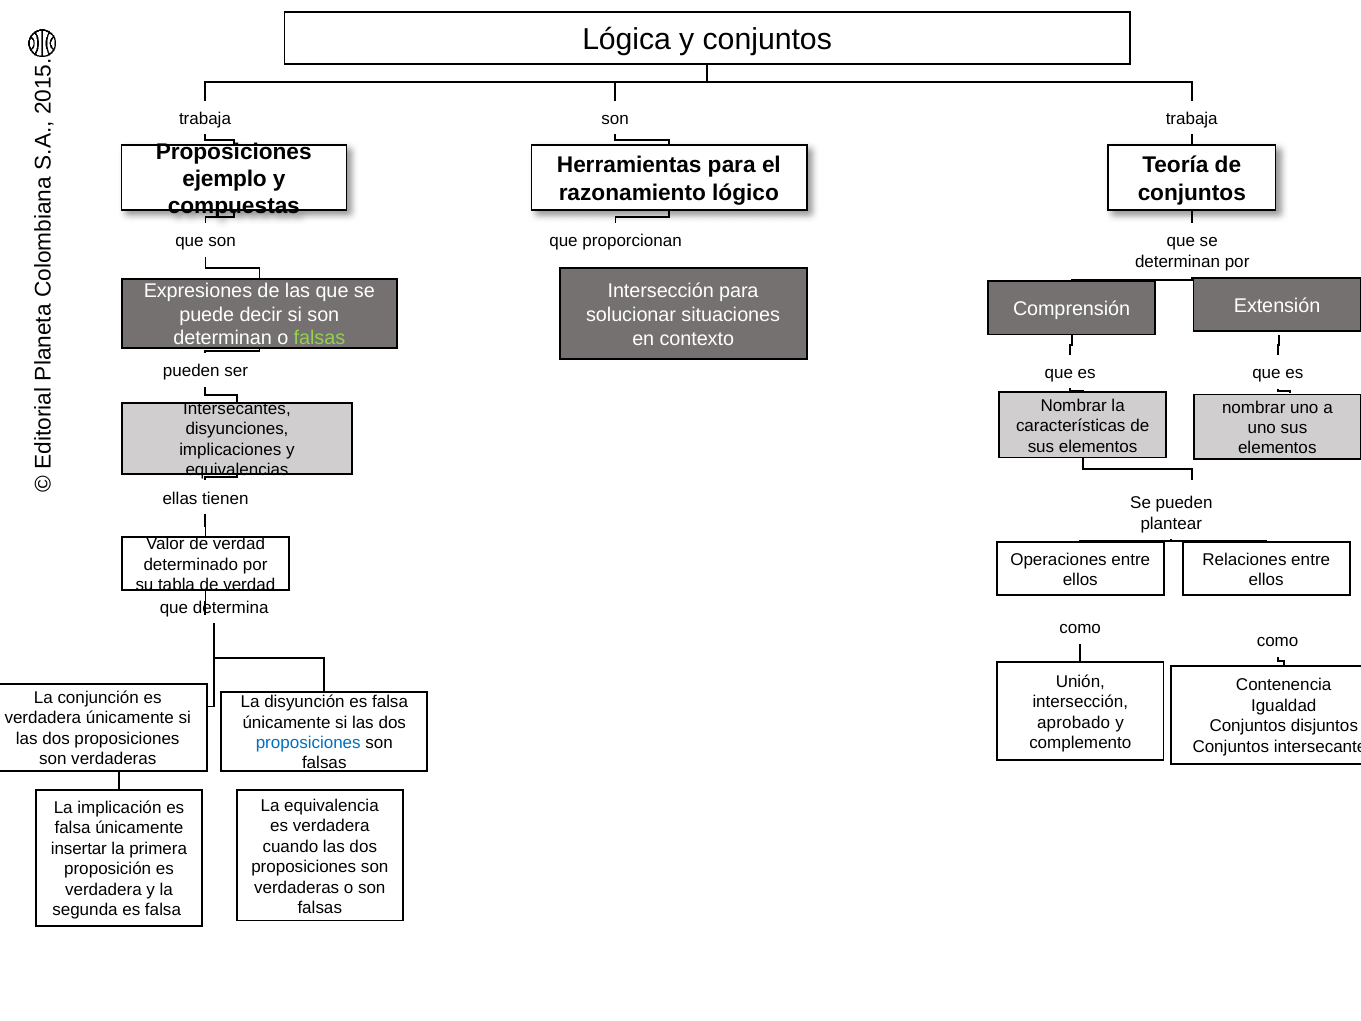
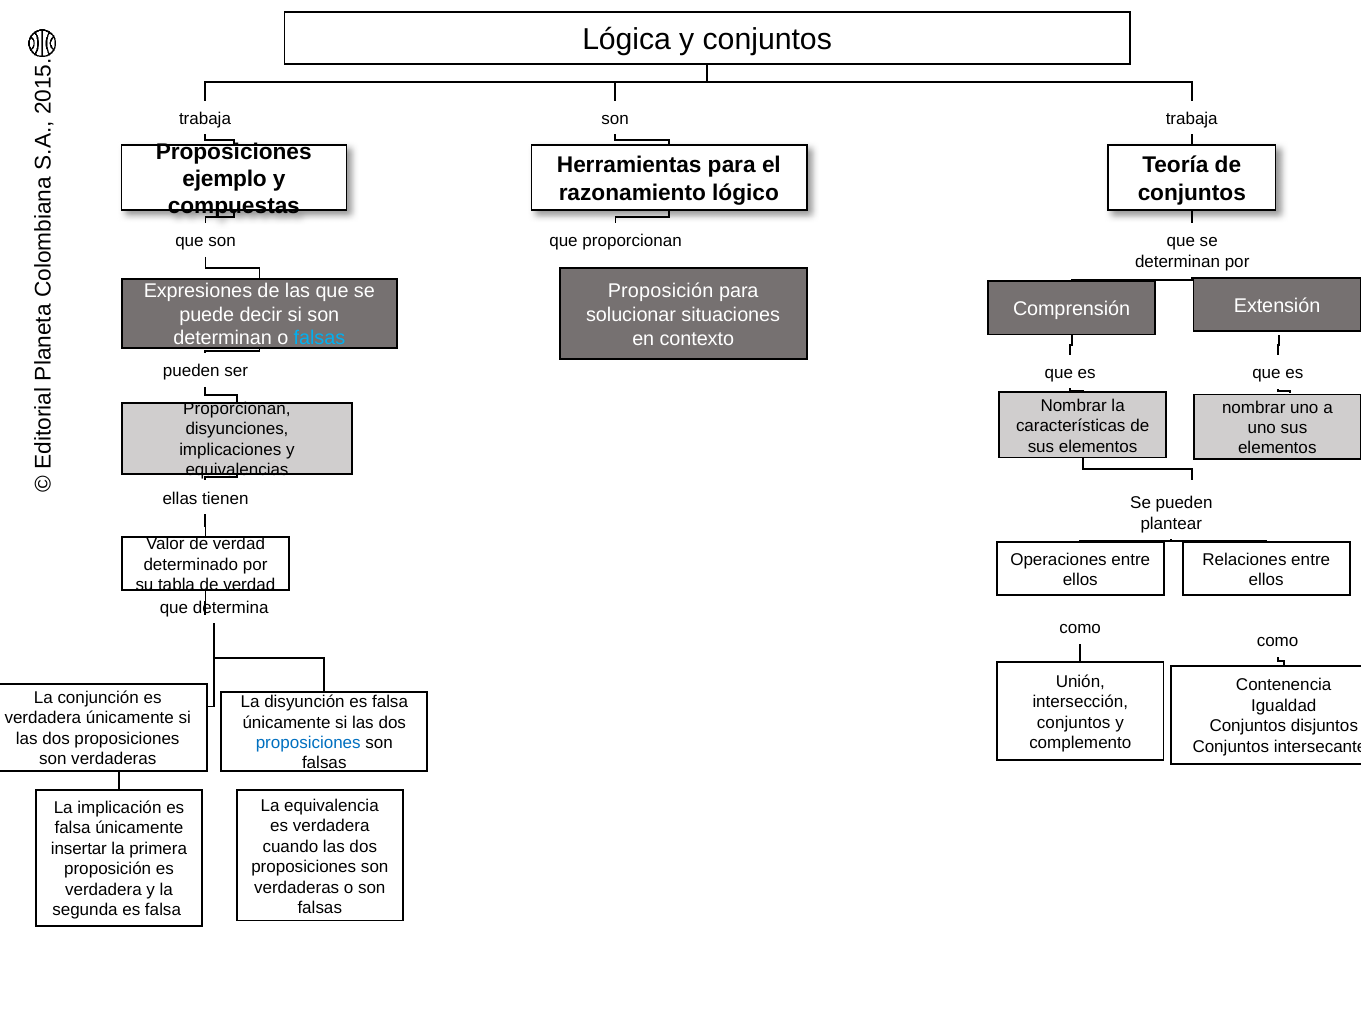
Intersección: Intersección -> Proposición (661, 291)
falsas colour: light green -> light blue (319, 338)
Intersecantes: Intersecantes -> Proporcionan (237, 409)
aprobado: aprobado -> conjuntos (1074, 723)
